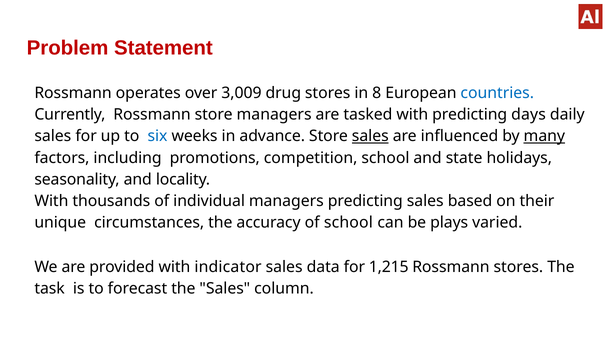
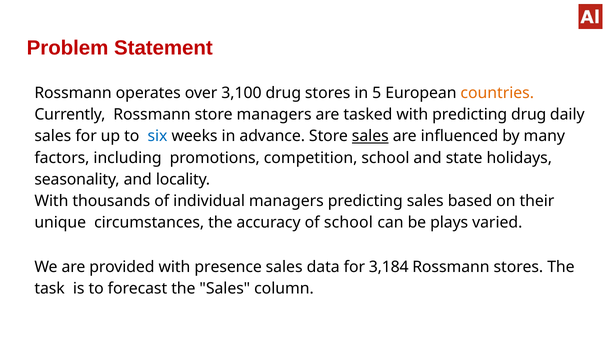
3,009: 3,009 -> 3,100 (241, 93)
8: 8 -> 5 (377, 93)
countries colour: blue -> orange (497, 93)
predicting days: days -> drug (529, 115)
many underline: present -> none (544, 136)
indicator: indicator -> presence (228, 267)
1,215: 1,215 -> 3,184 (389, 267)
